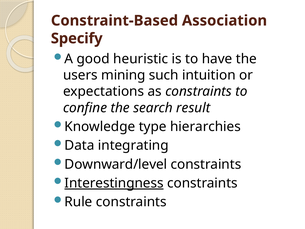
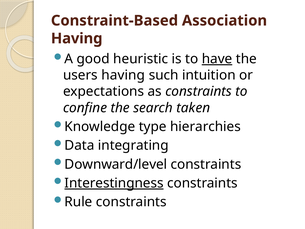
Specify: Specify -> Having (77, 38)
have underline: none -> present (217, 59)
users mining: mining -> having (123, 75)
result: result -> taken (193, 108)
